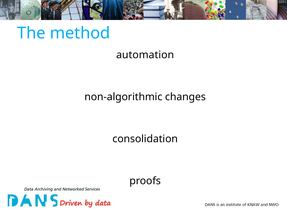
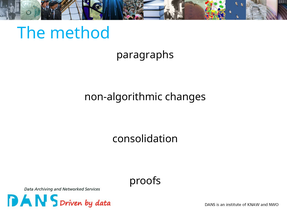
automation: automation -> paragraphs (145, 55)
